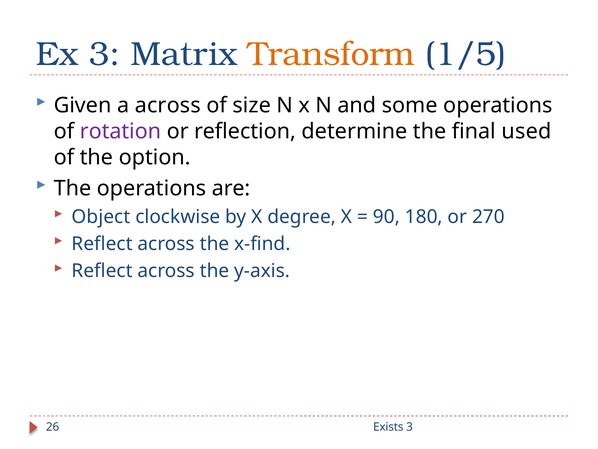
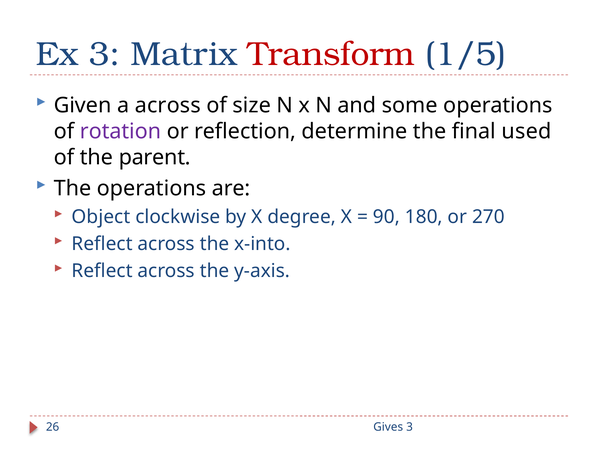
Transform colour: orange -> red (331, 54)
option: option -> parent (155, 157)
x-find: x-find -> x-into (262, 244)
Exists: Exists -> Gives (388, 426)
